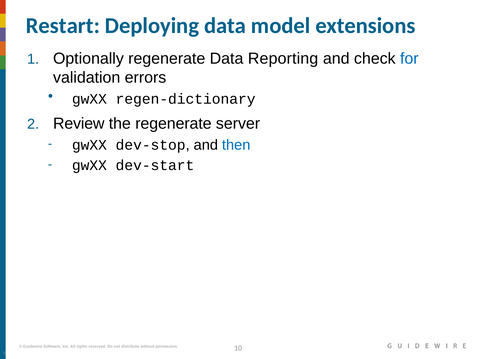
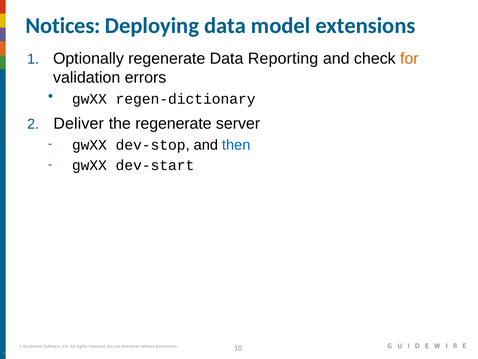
Restart: Restart -> Notices (63, 26)
for colour: blue -> orange (409, 58)
Review: Review -> Deliver (79, 124)
